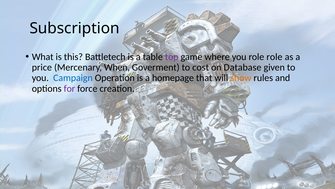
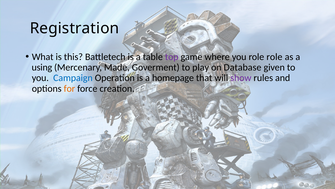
Subscription: Subscription -> Registration (74, 28)
price: price -> using (42, 67)
When: When -> Made (117, 67)
cost: cost -> play (201, 67)
show colour: orange -> purple (241, 78)
for colour: purple -> orange (69, 88)
